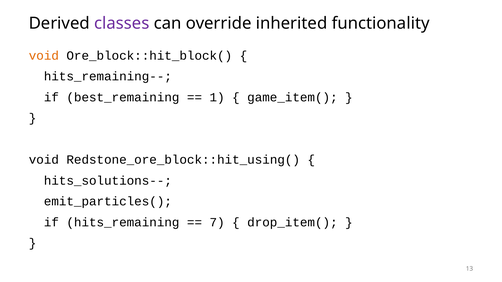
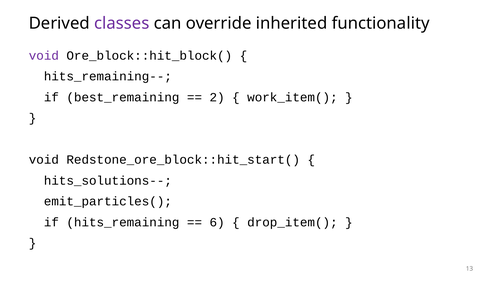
void colour: orange -> purple (44, 56)
1: 1 -> 2 (217, 97)
game_item(: game_item( -> work_item( (292, 97)
Redstone_ore_block::hit_using(: Redstone_ore_block::hit_using( -> Redstone_ore_block::hit_start( (183, 160)
7: 7 -> 6 (217, 223)
